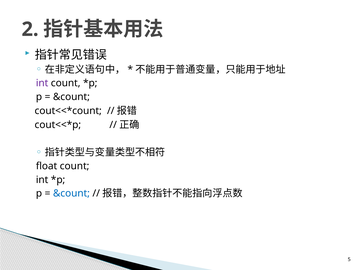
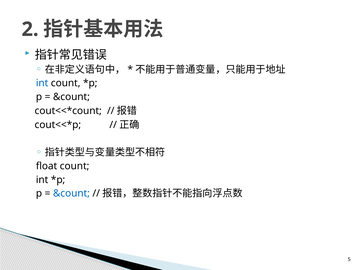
int colour: purple -> blue (42, 83)
